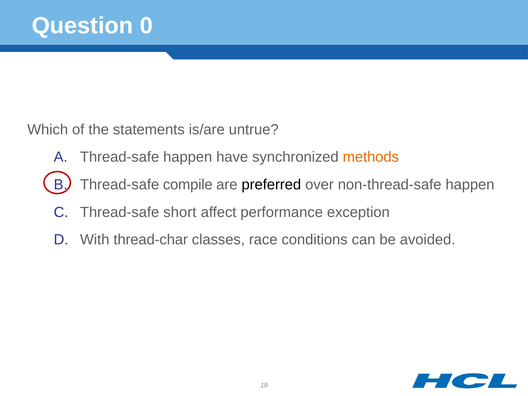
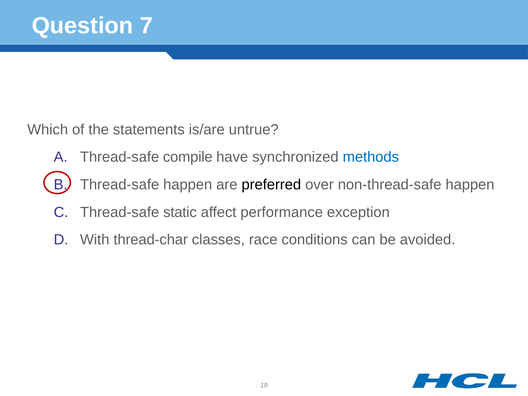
0: 0 -> 7 (146, 26)
Thread-safe happen: happen -> compile (188, 157)
methods colour: orange -> blue (371, 157)
Thread-safe compile: compile -> happen (188, 185)
short: short -> static (180, 212)
